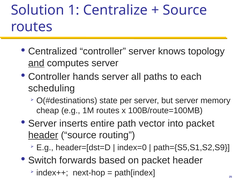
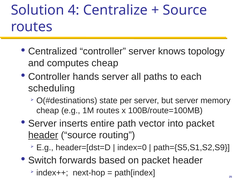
1: 1 -> 4 (74, 10)
and underline: present -> none (36, 63)
computes server: server -> cheap (105, 63)
